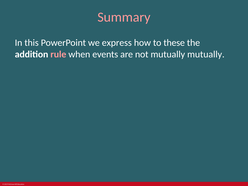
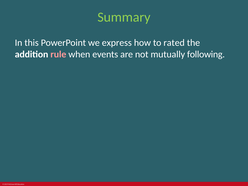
Summary colour: pink -> light green (124, 17)
these: these -> rated (174, 43)
mutually mutually: mutually -> following (206, 54)
